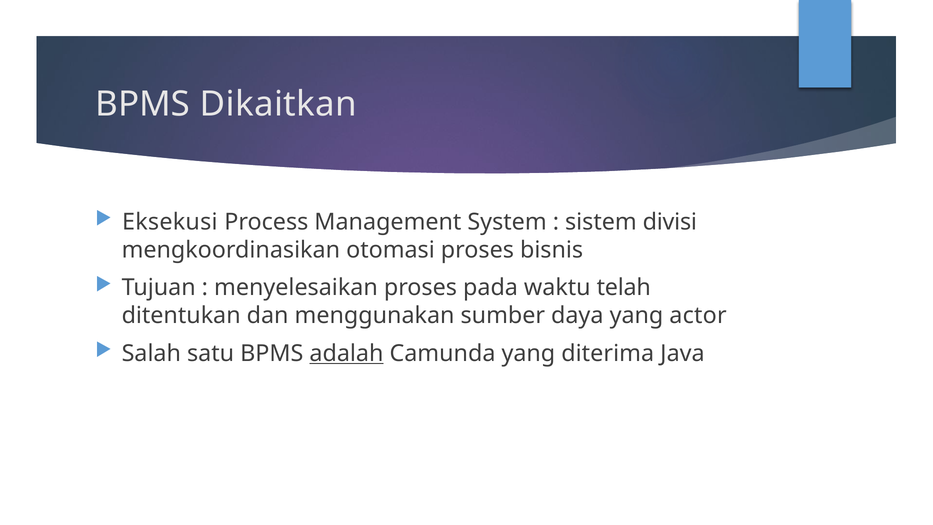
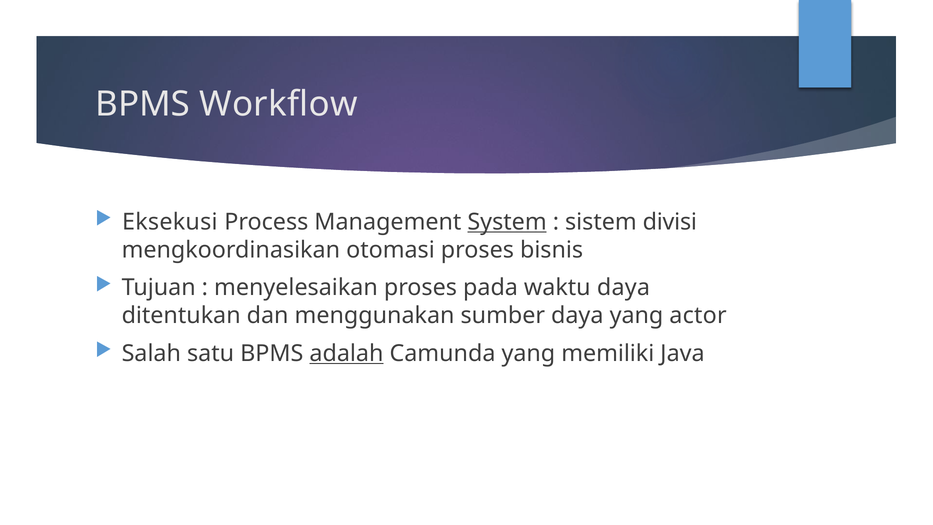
Dikaitkan: Dikaitkan -> Workflow (278, 104)
System underline: none -> present (507, 222)
waktu telah: telah -> daya (624, 288)
diterima: diterima -> memiliki (608, 353)
